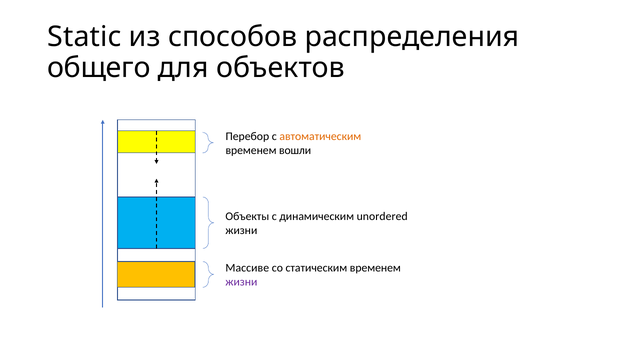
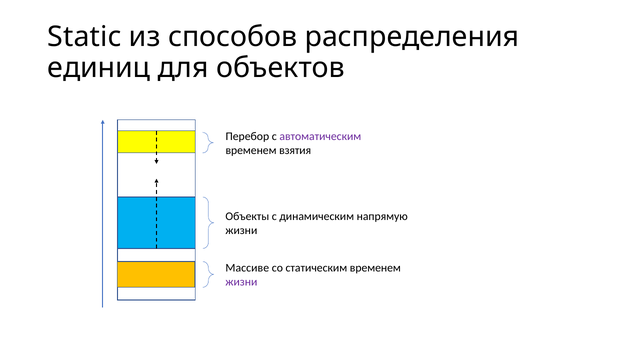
общего: общего -> единиц (99, 68)
автоматическим colour: orange -> purple (320, 137)
вошли: вошли -> взятия (295, 151)
unordered: unordered -> напрямую (382, 217)
